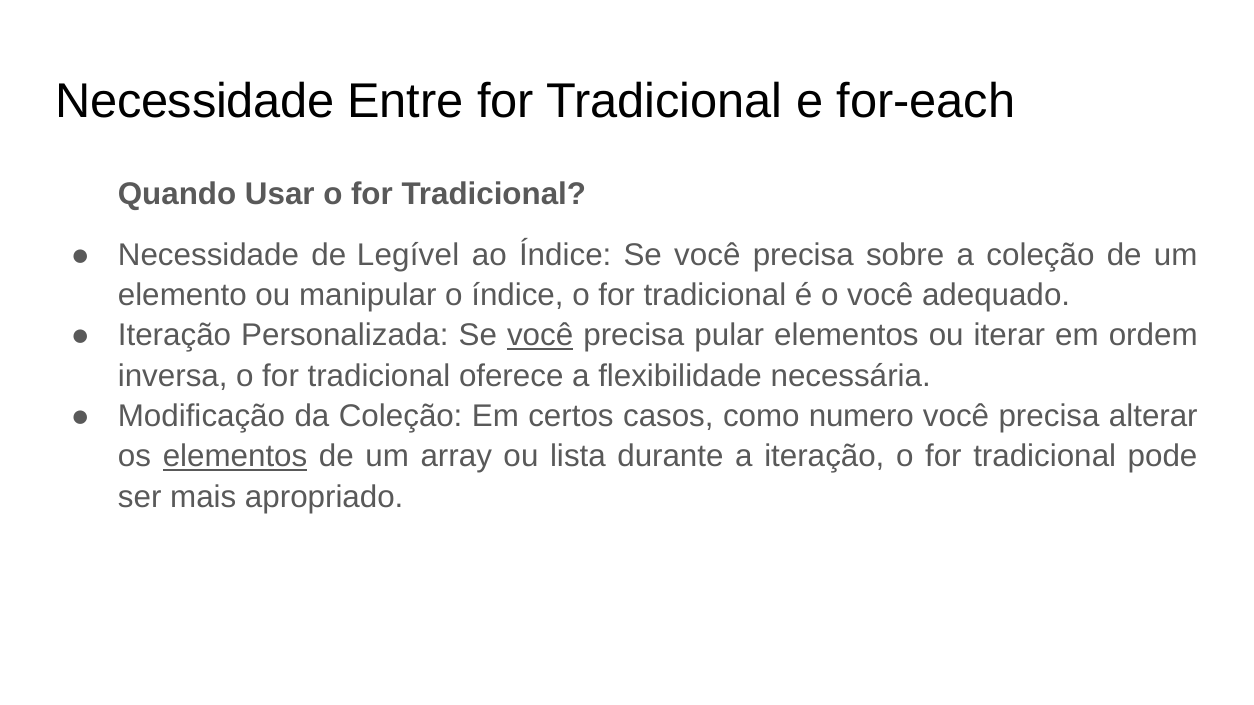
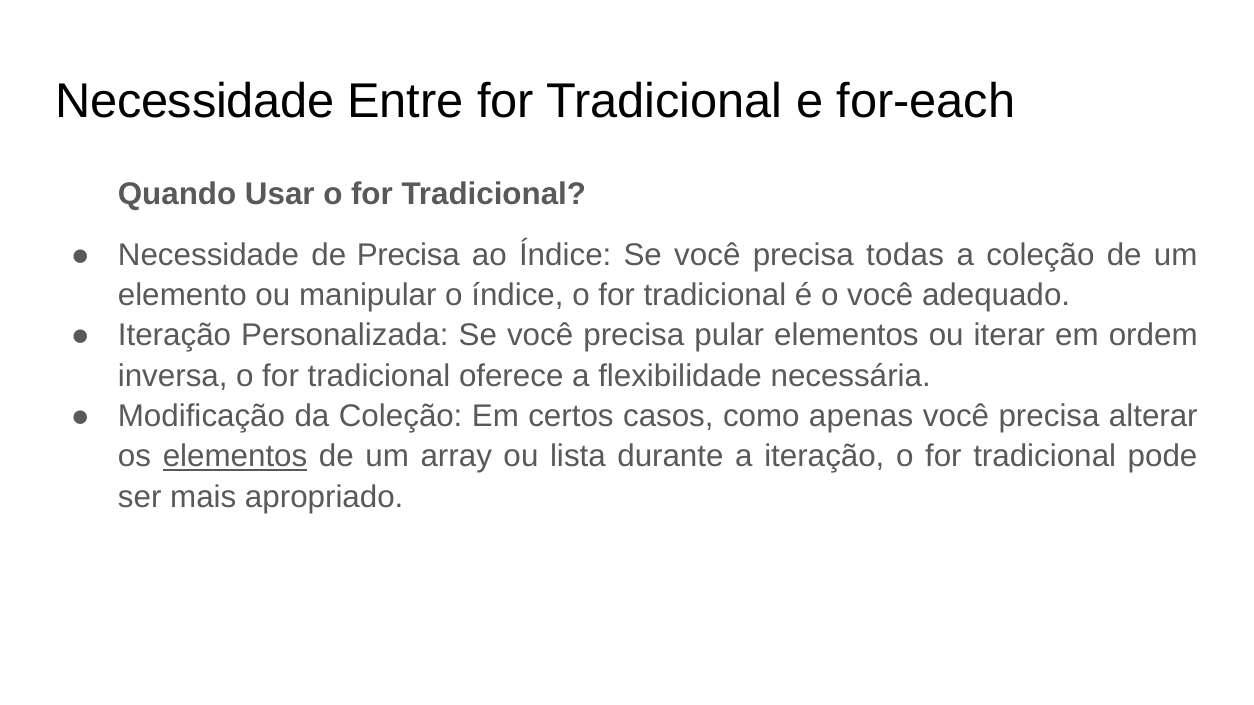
de Legível: Legível -> Precisa (408, 255)
sobre: sobre -> todas (905, 255)
você underline: present -> none (540, 336)
numero: numero -> apenas (861, 416)
